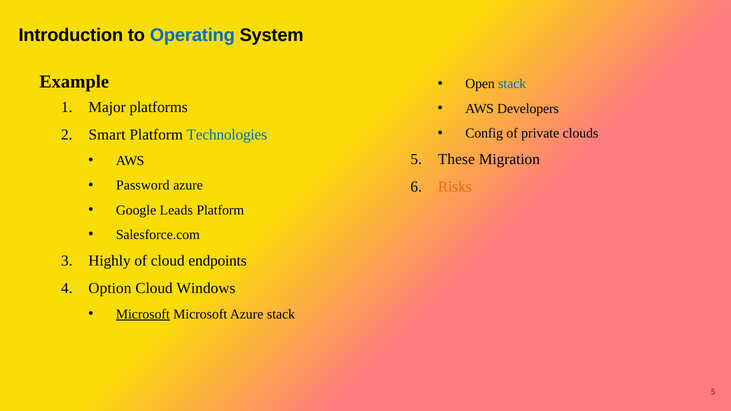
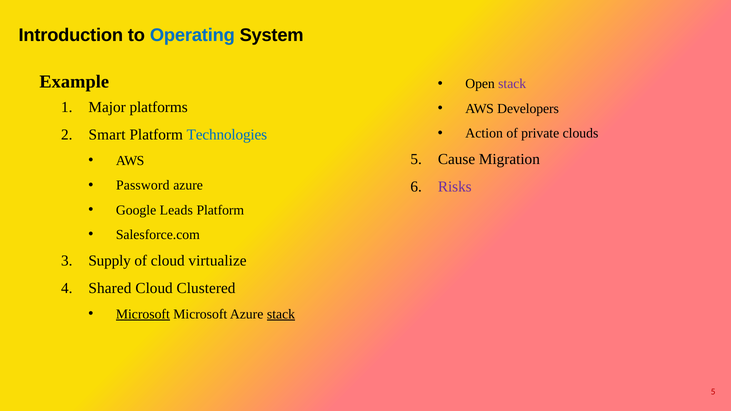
stack colour: blue -> purple (512, 84)
Config: Config -> Action (484, 133)
These: These -> Cause (457, 160)
Risks colour: orange -> purple (455, 187)
Highly: Highly -> Supply (110, 261)
endpoints: endpoints -> virtualize (218, 261)
Option: Option -> Shared (110, 288)
Windows: Windows -> Clustered (206, 288)
stack underline: none -> present (281, 314)
